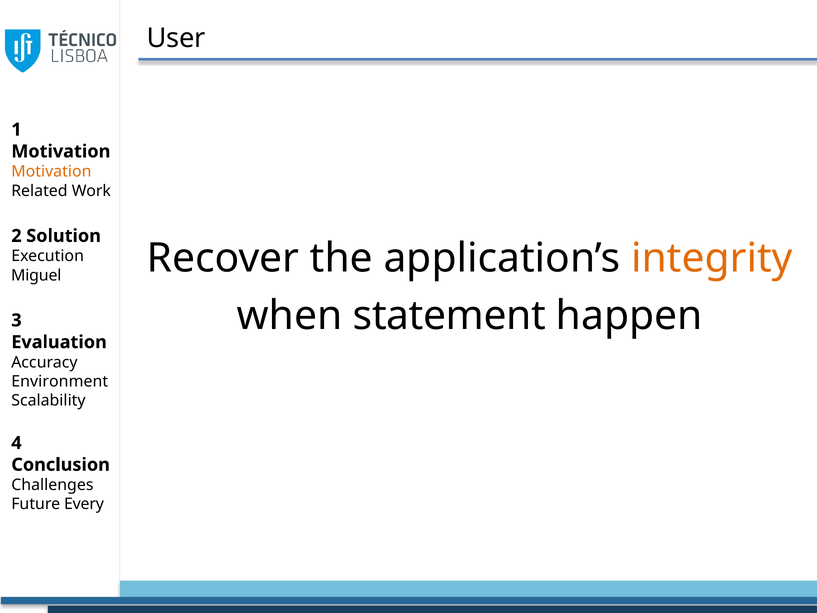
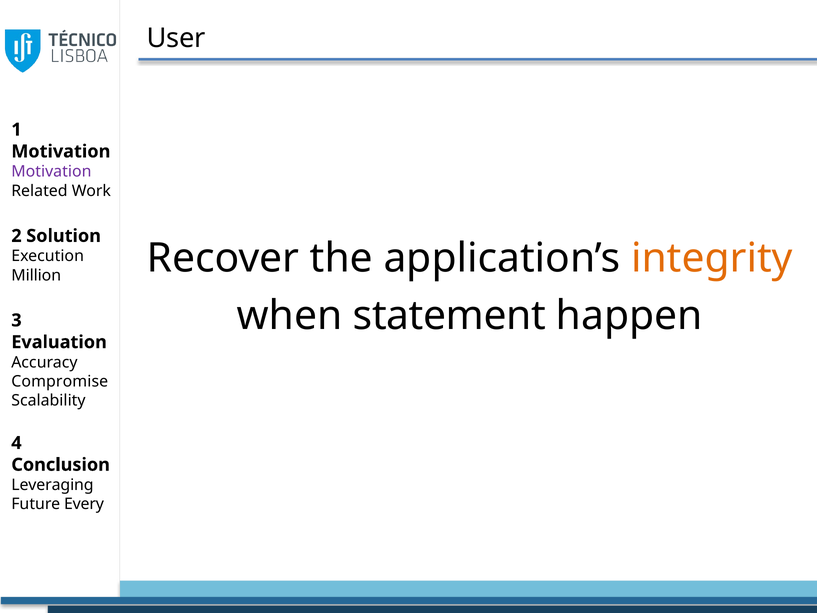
Motivation colour: orange -> purple (51, 172)
Miguel: Miguel -> Million (36, 275)
Environment: Environment -> Compromise (60, 381)
Challenges: Challenges -> Leveraging (52, 485)
